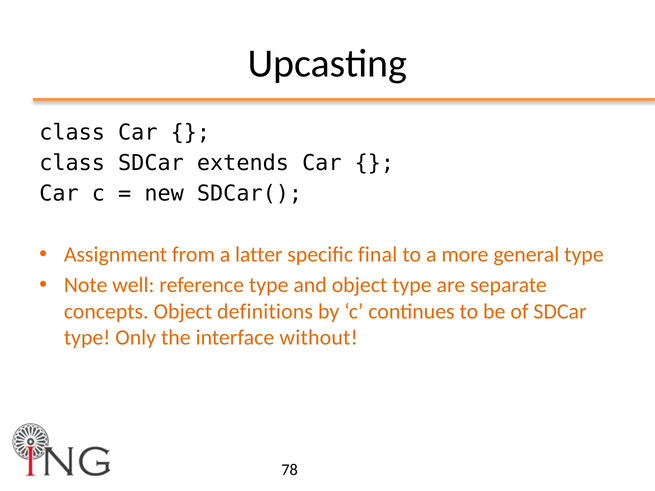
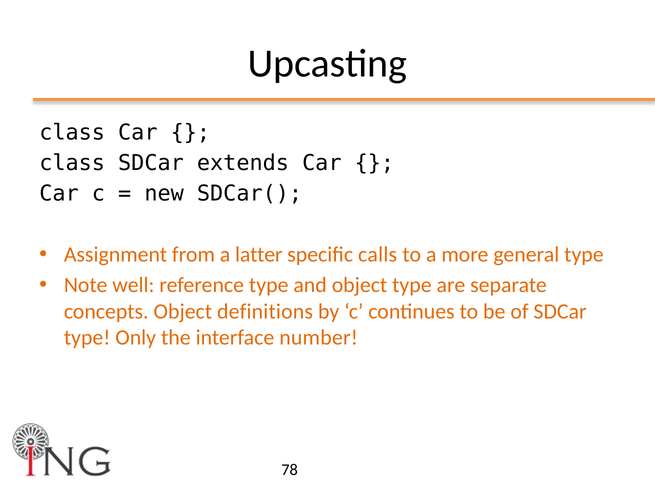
final: final -> calls (378, 255)
without: without -> number (319, 338)
